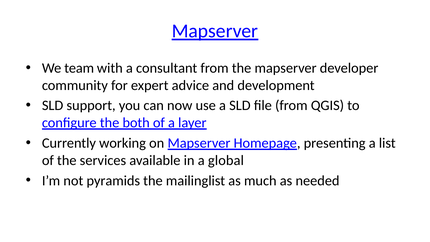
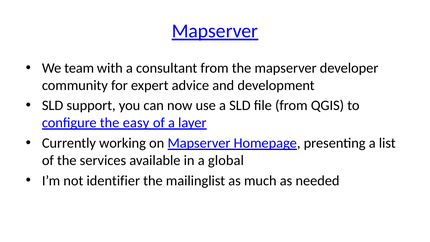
both: both -> easy (136, 123)
pyramids: pyramids -> identifier (113, 181)
